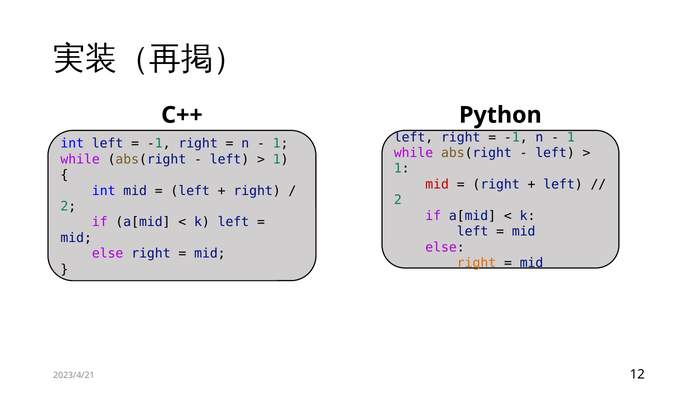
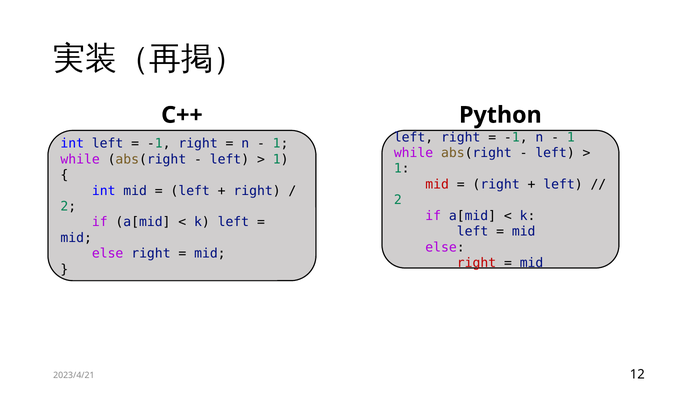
right colour: orange -> red (477, 263)
